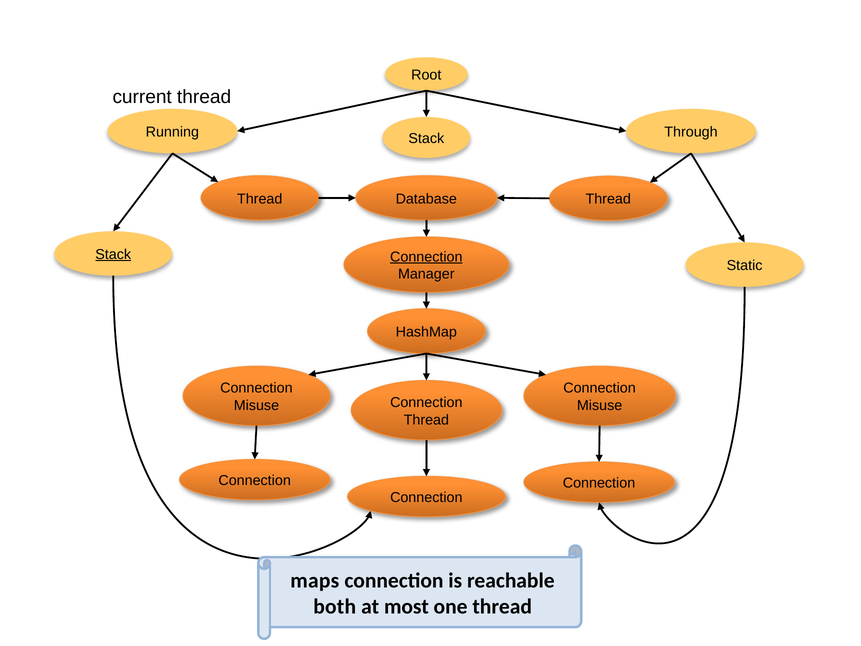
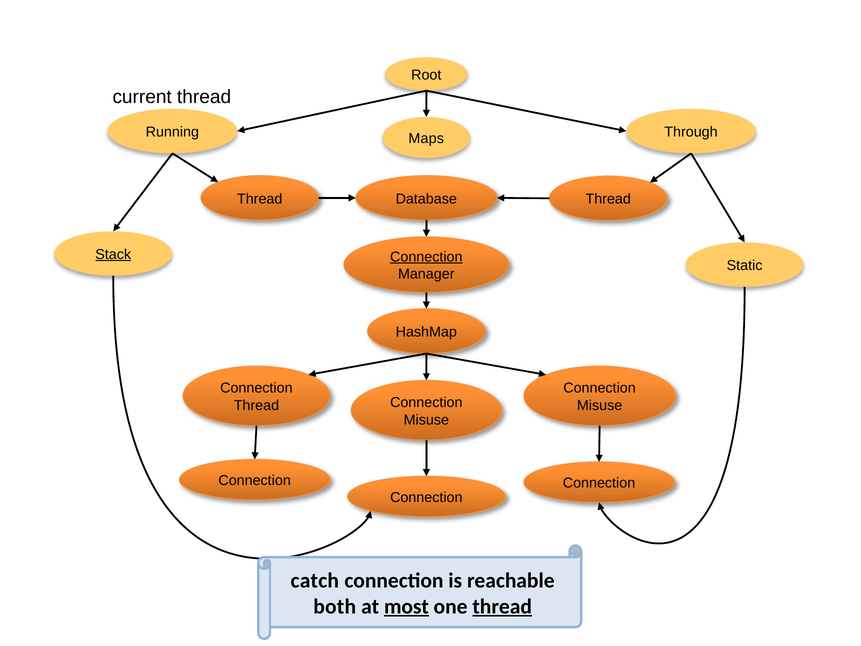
Stack: Stack -> Maps (426, 138)
Misuse: Misuse -> Thread (256, 405)
Thread: Thread -> Misuse (426, 420)
maps: maps -> catch (315, 581)
most underline: none -> present (406, 606)
thread underline: none -> present (502, 606)
